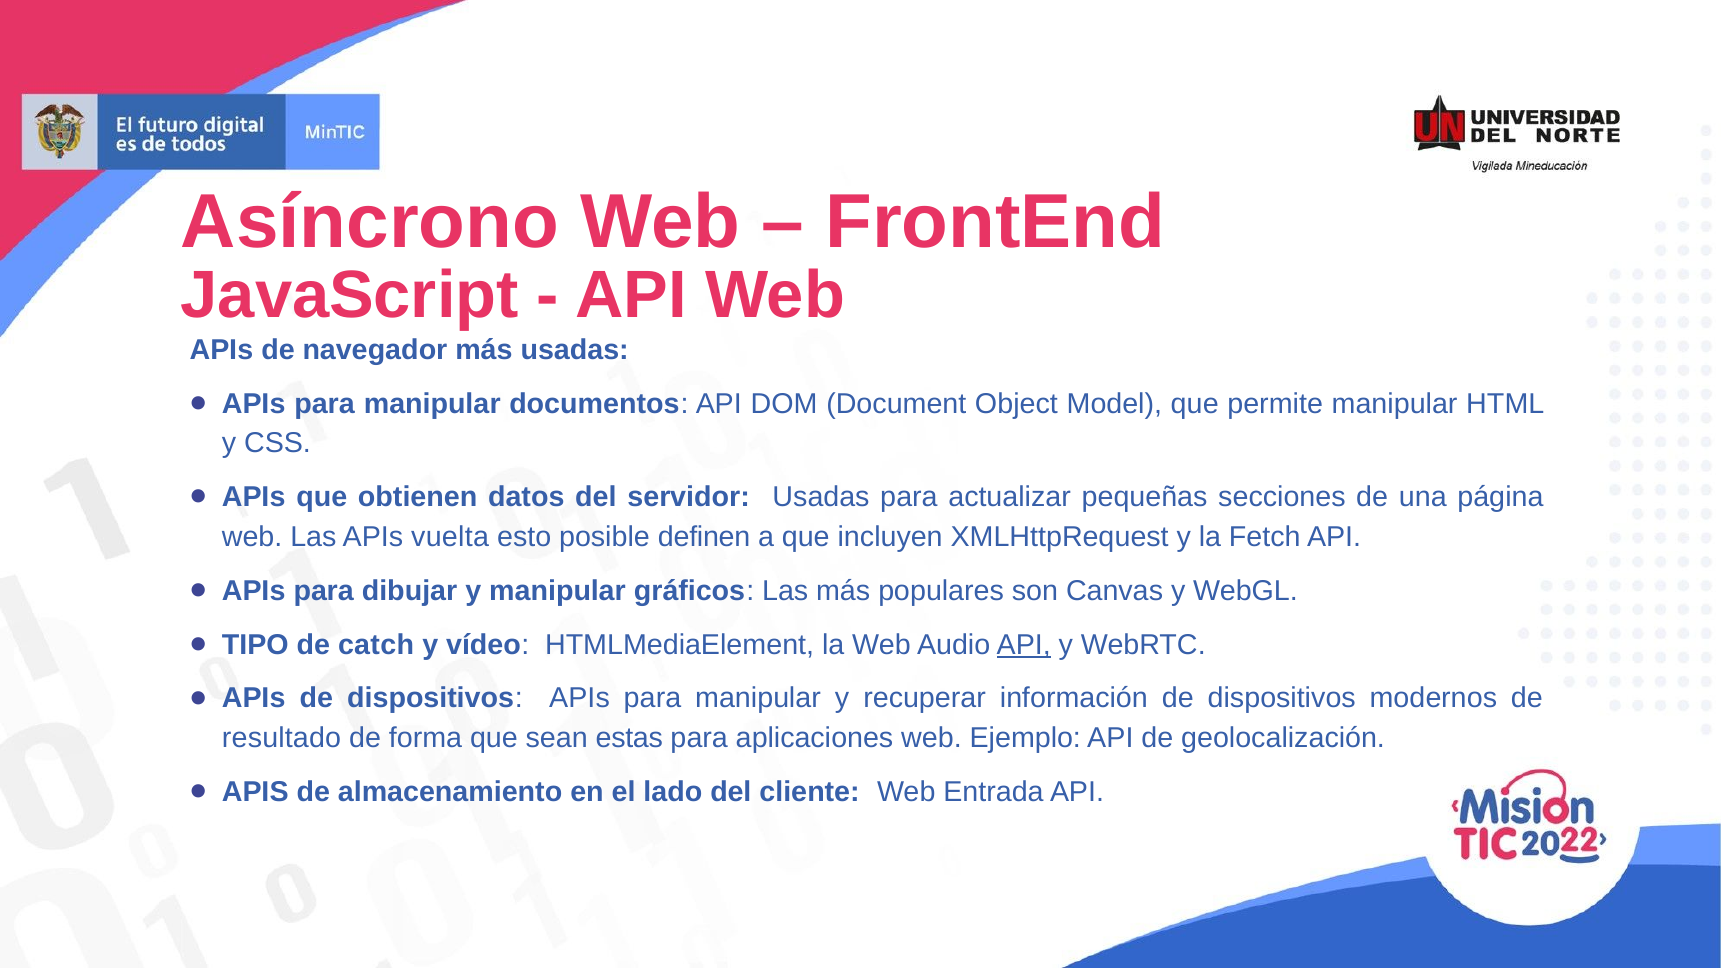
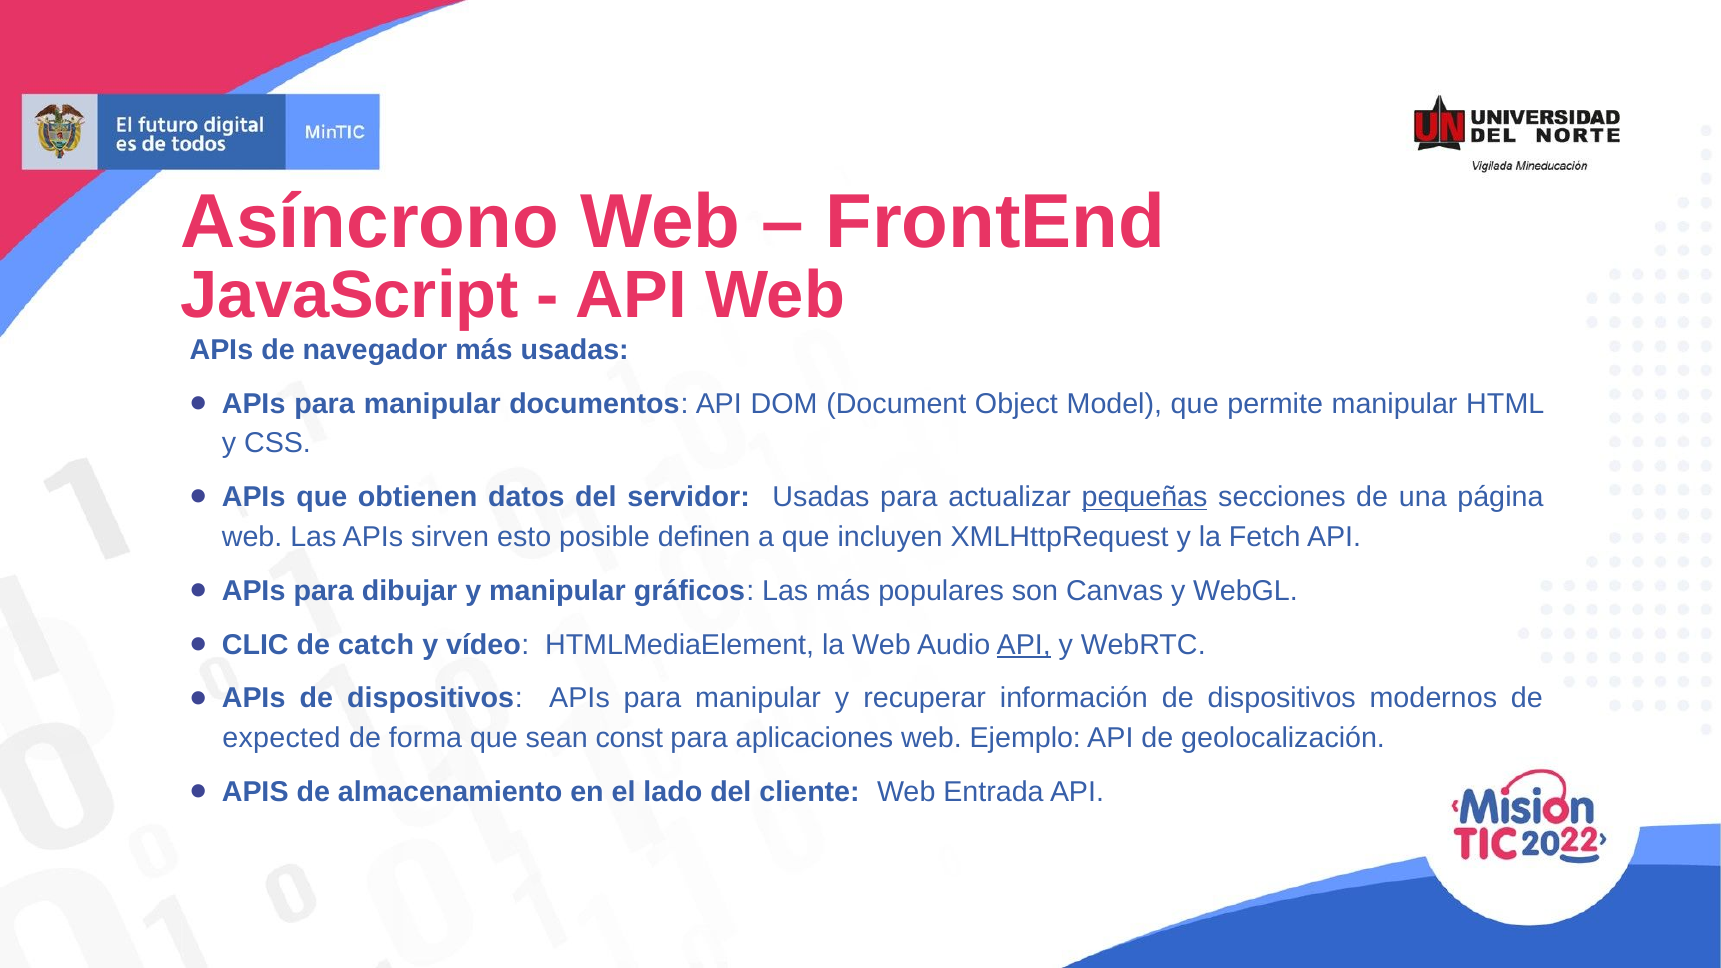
pequeñas underline: none -> present (1145, 497)
vuelta: vuelta -> sirven (450, 537)
TIPO: TIPO -> CLIC (255, 645)
resultado: resultado -> expected (281, 738)
estas: estas -> const (629, 738)
